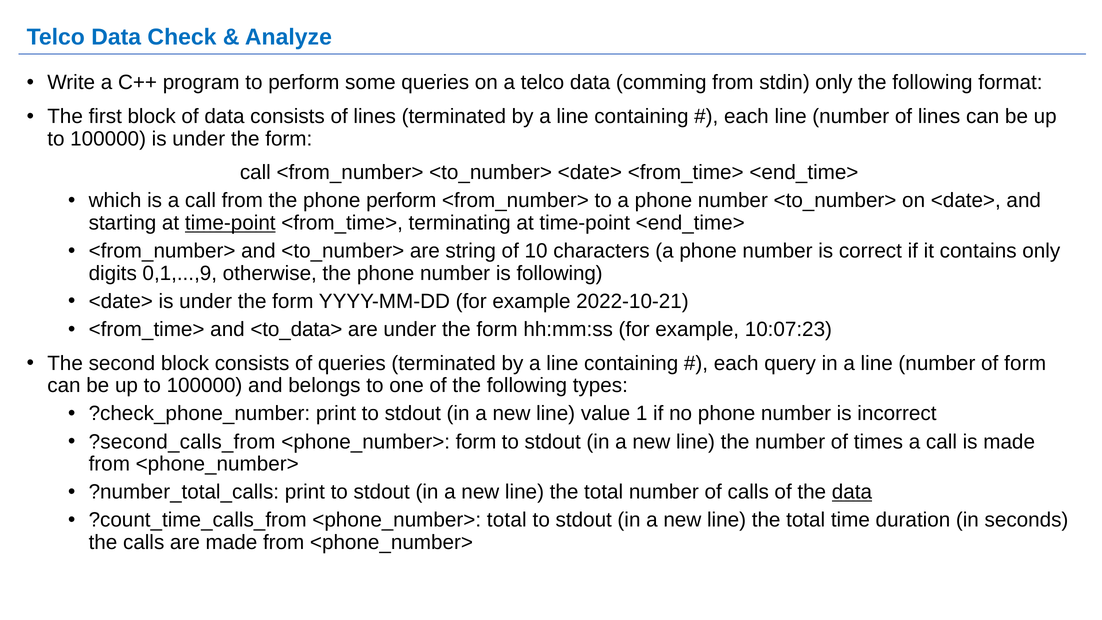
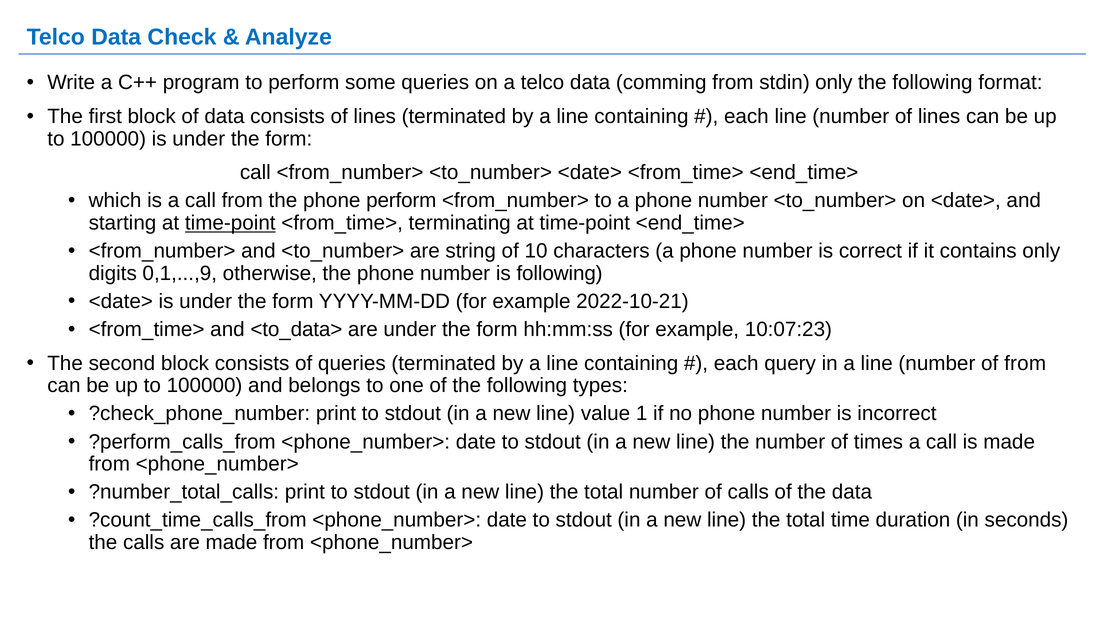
of form: form -> from (1025, 363)
?second_calls_from: ?second_calls_from -> ?perform_calls_from (182, 442)
form: form -> date (476, 442)
data underline: present -> none (852, 492)
?count_time_calls_from <phone_number> total: total -> date (507, 520)
